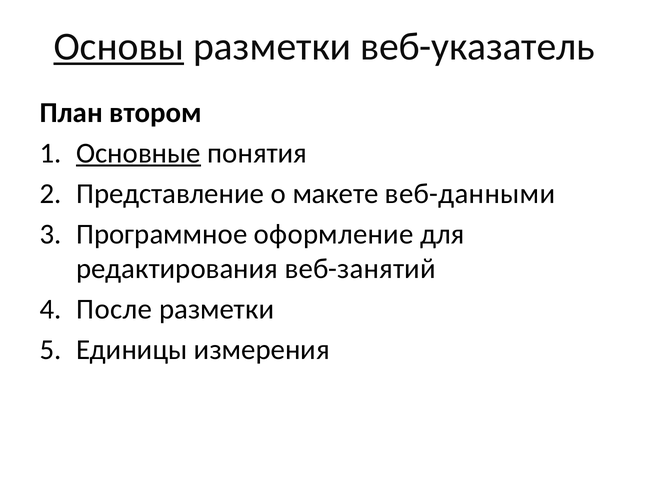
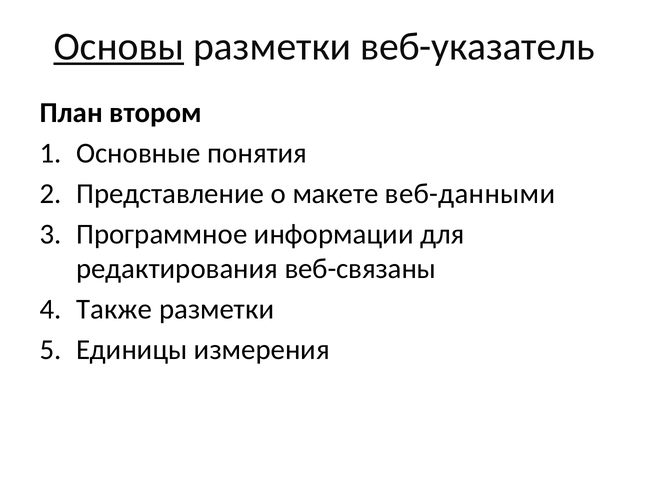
Основные underline: present -> none (139, 153)
оформление: оформление -> информации (334, 234)
веб-занятий: веб-занятий -> веб-связаны (360, 269)
После: После -> Также (114, 309)
